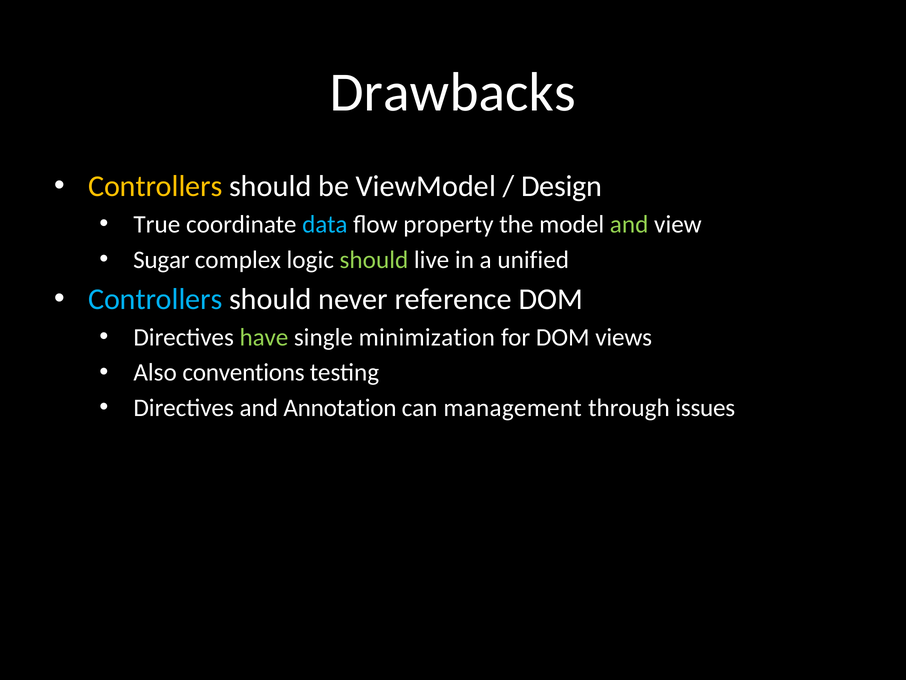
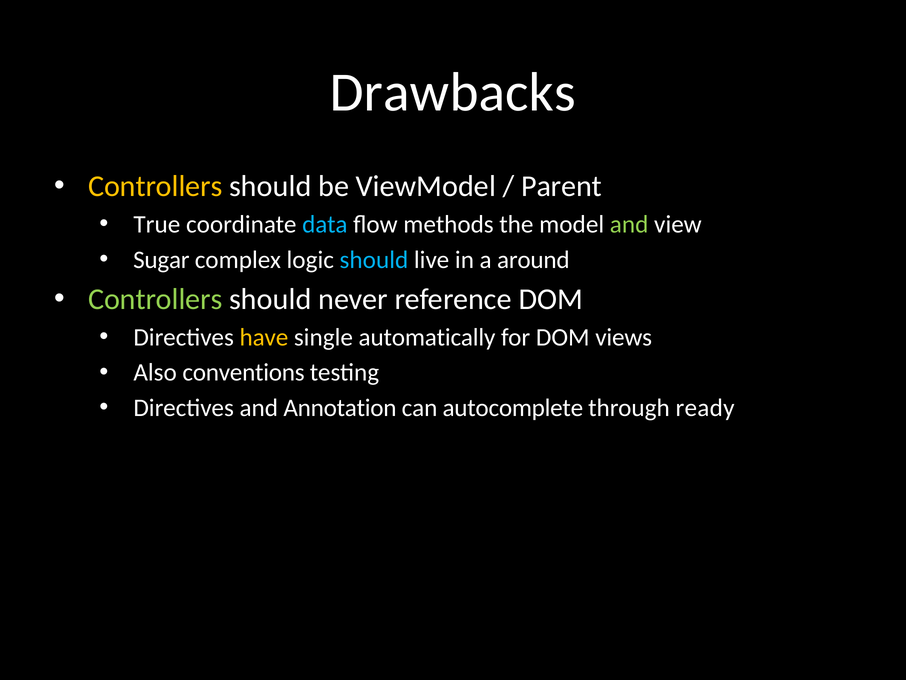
Design: Design -> Parent (562, 186)
property: property -> methods (449, 224)
should colour: light green -> light blue (374, 260)
unified: unified -> around (533, 260)
Controllers colour: light blue -> light green (155, 299)
have colour: light green -> yellow (264, 337)
minimization: minimization -> automatically (427, 337)
management: management -> autocomplete (513, 408)
issues: issues -> ready (705, 408)
